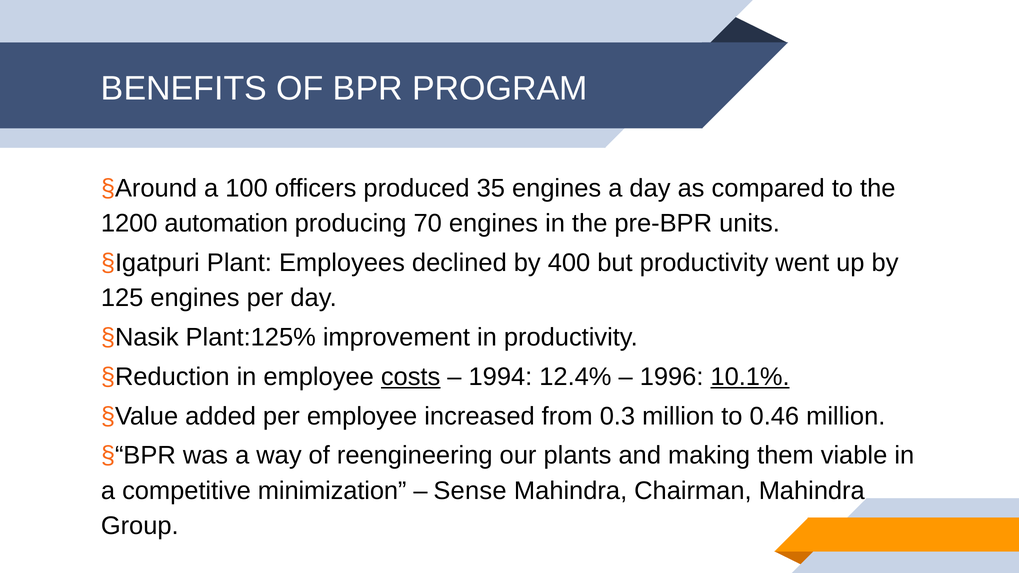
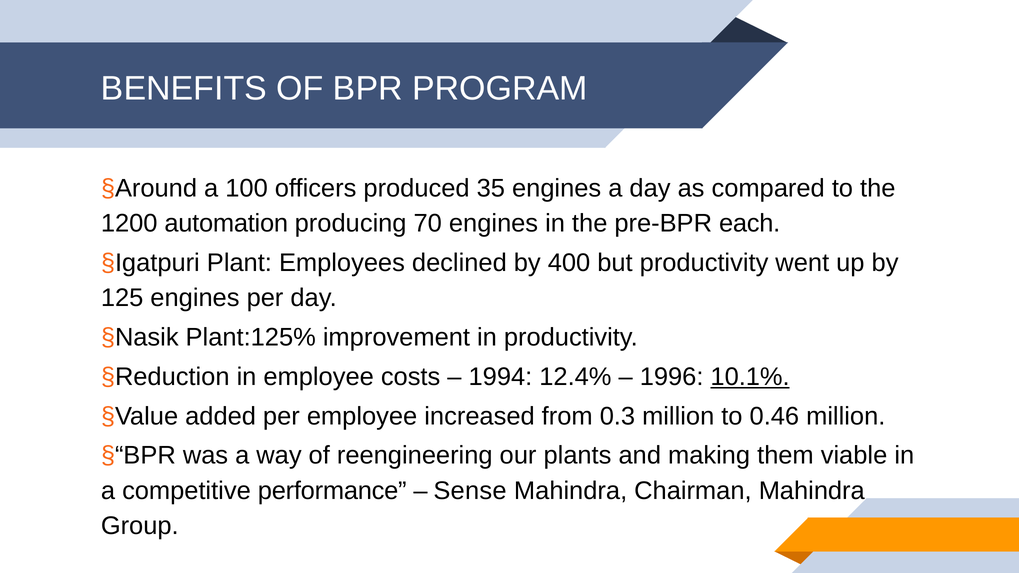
units: units -> each (750, 224)
costs underline: present -> none (411, 377)
minimization: minimization -> performance (332, 491)
